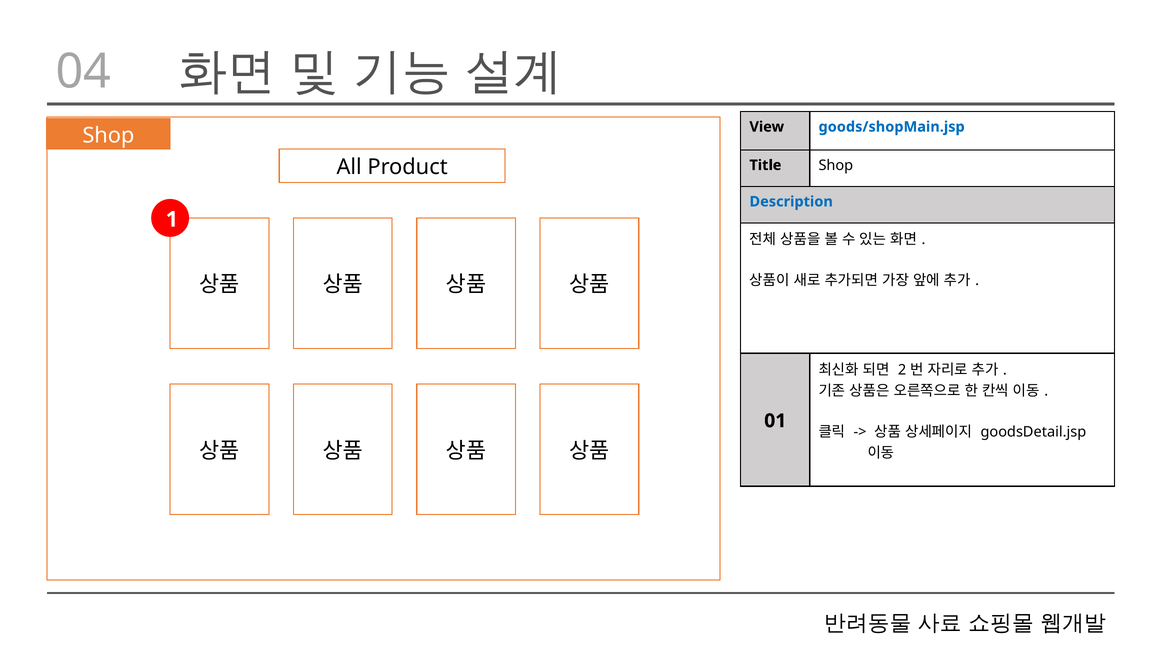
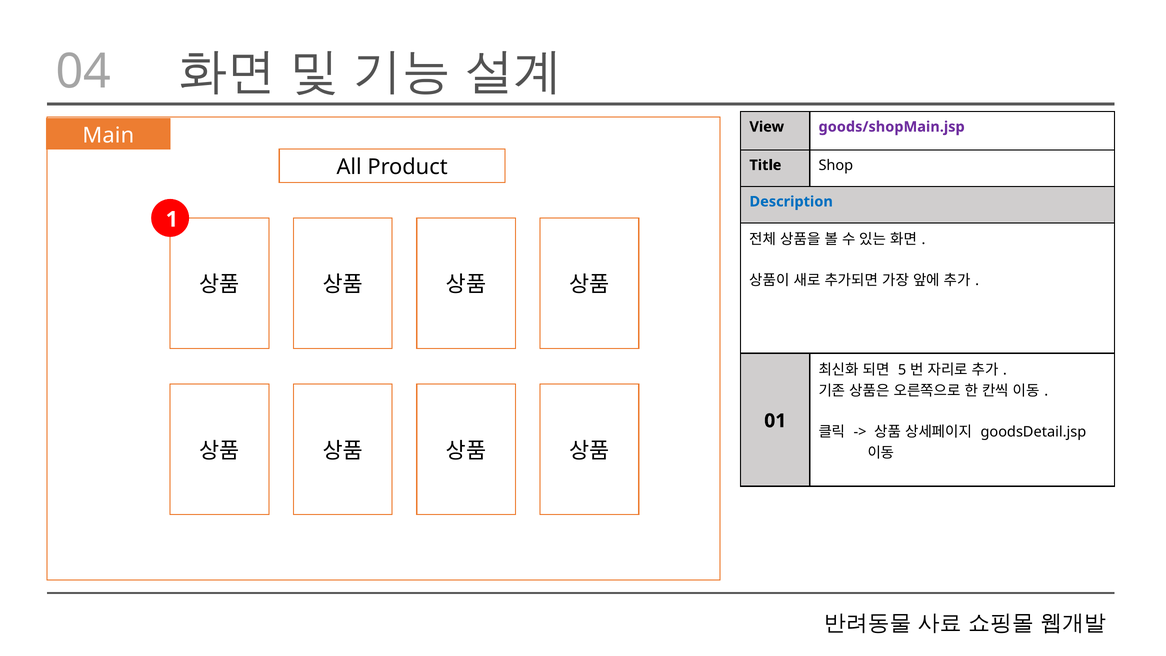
goods/shopMain.jsp colour: blue -> purple (892, 127)
Shop: Shop -> Main (108, 135)
2: 2 -> 5 (902, 370)
